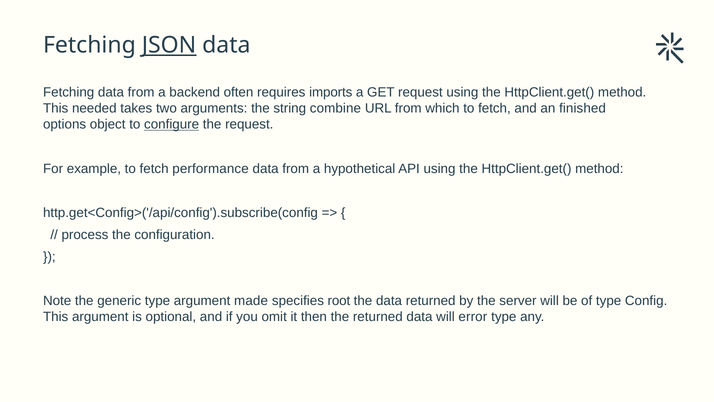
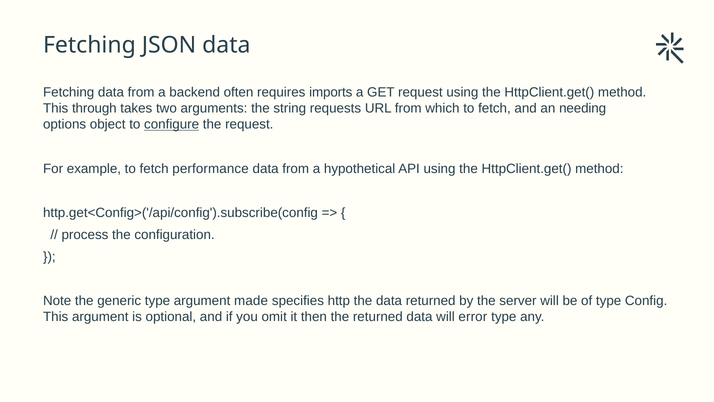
JSON underline: present -> none (169, 45)
needed: needed -> through (94, 108)
combine: combine -> requests (336, 108)
finished: finished -> needing (583, 108)
root: root -> http (339, 301)
